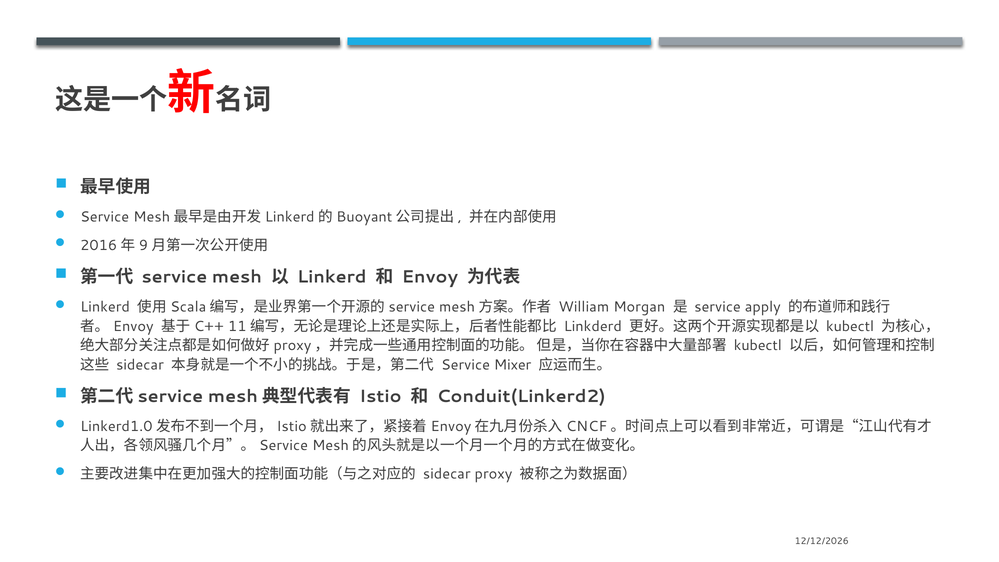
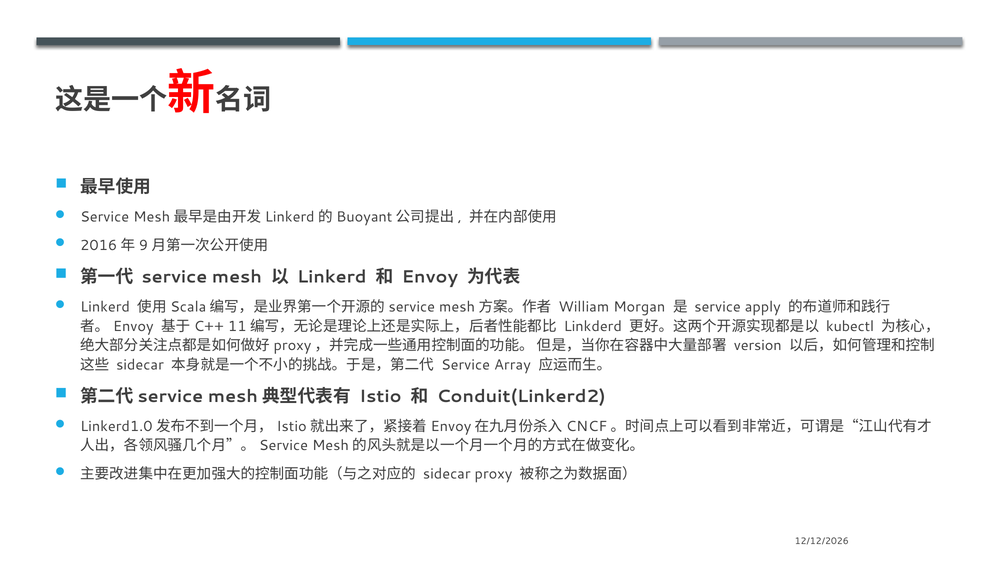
kubectl: kubectl -> version (758, 345)
Mixer: Mixer -> Array (512, 365)
